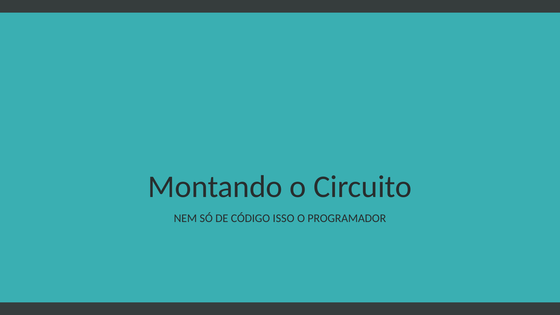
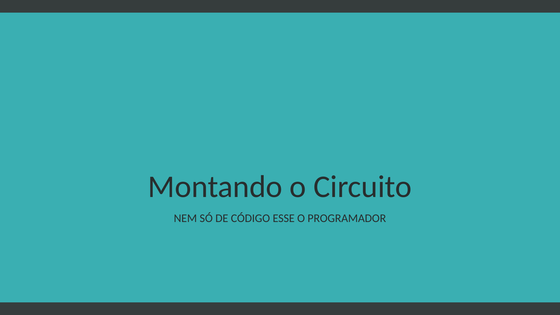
ISSO: ISSO -> ESSE (284, 218)
